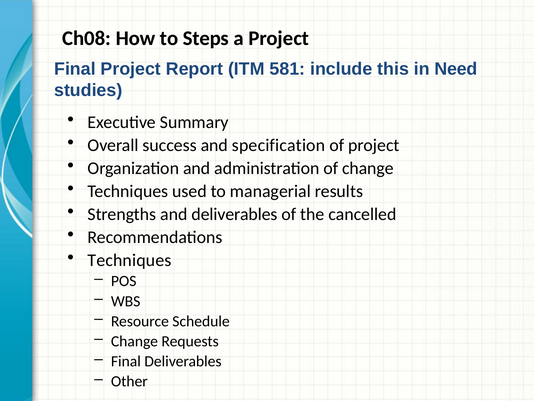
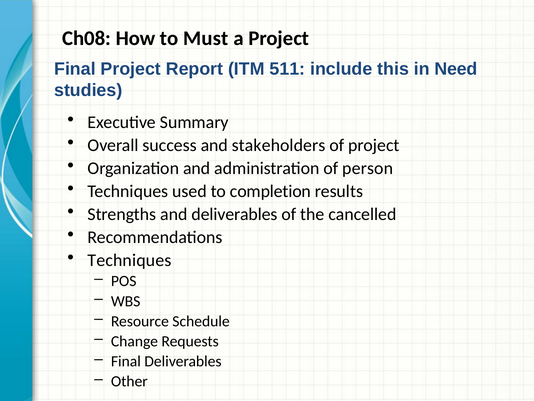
Steps: Steps -> Must (206, 38)
581: 581 -> 511 (287, 69)
specification: specification -> stakeholders (279, 145)
of change: change -> person (368, 168)
managerial: managerial -> completion (270, 191)
